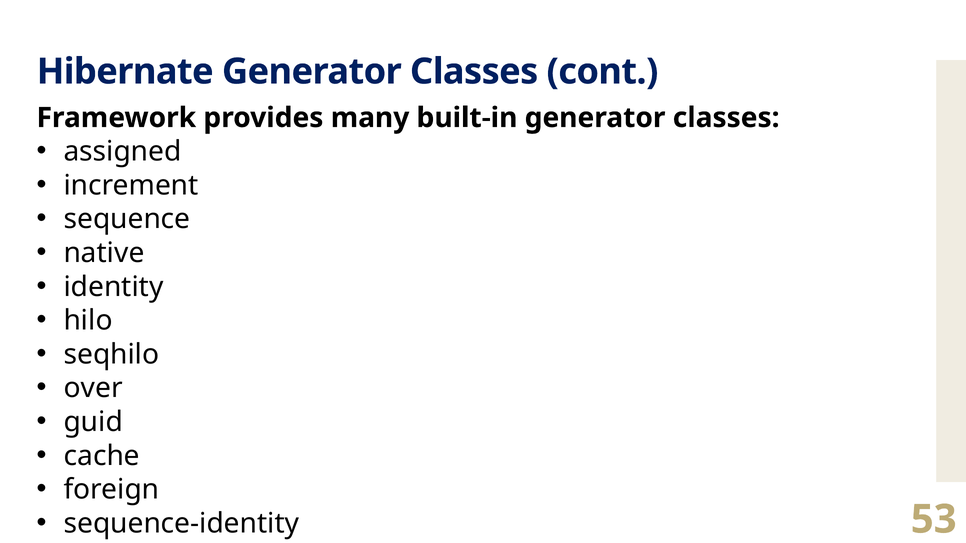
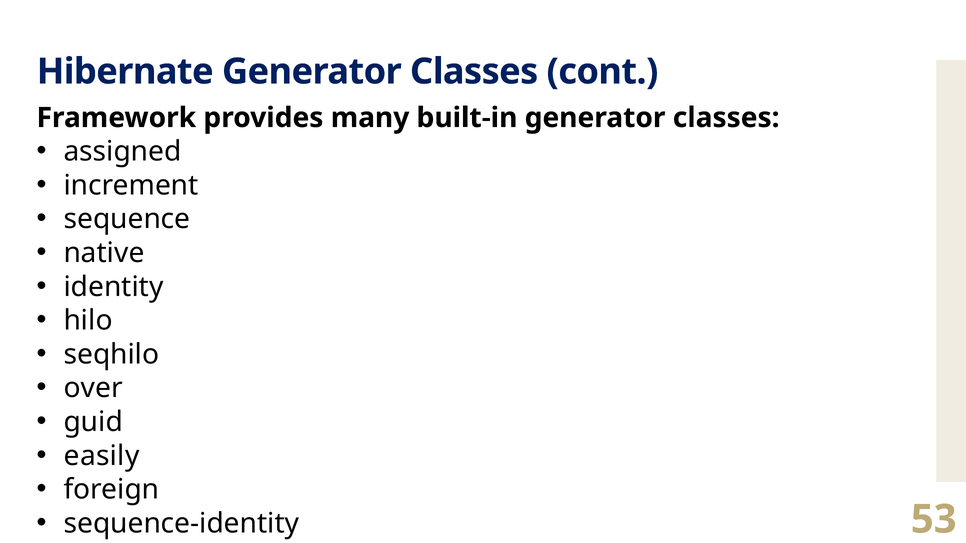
cache: cache -> easily (102, 456)
